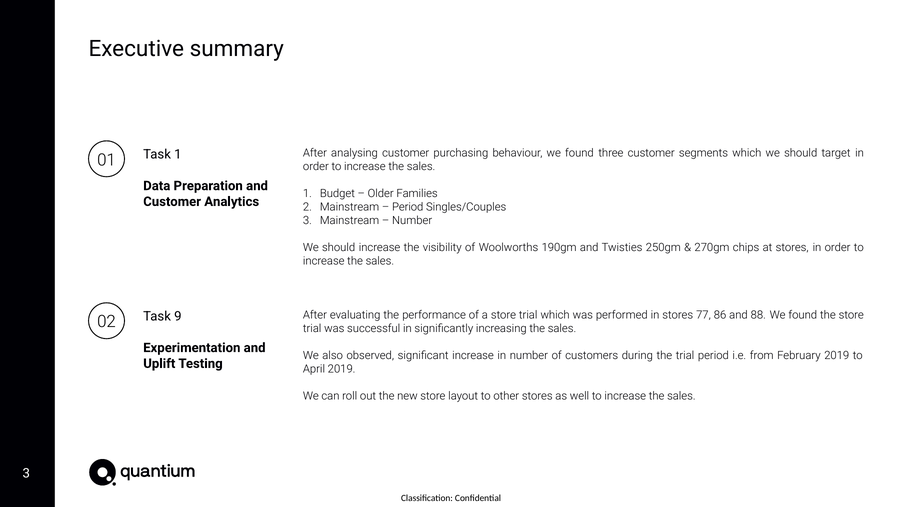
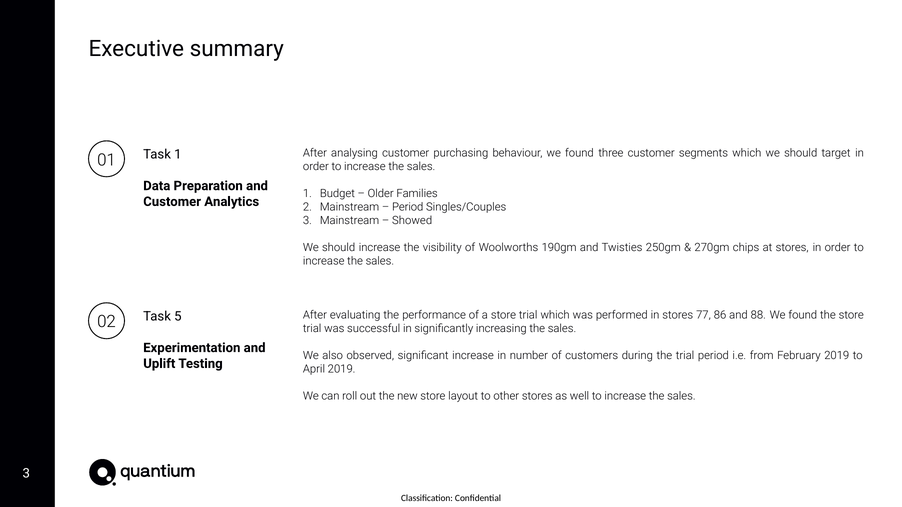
Number: Number -> Showed (412, 221)
9: 9 -> 5 (178, 316)
